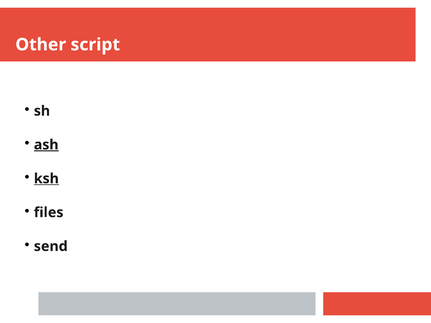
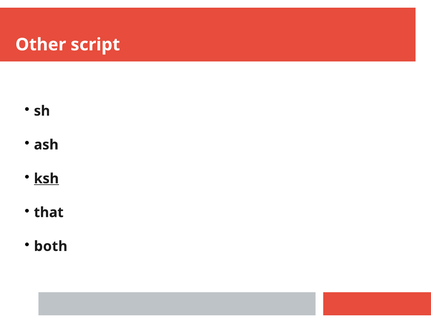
ash underline: present -> none (46, 145)
files: files -> that (49, 213)
send: send -> both (51, 246)
